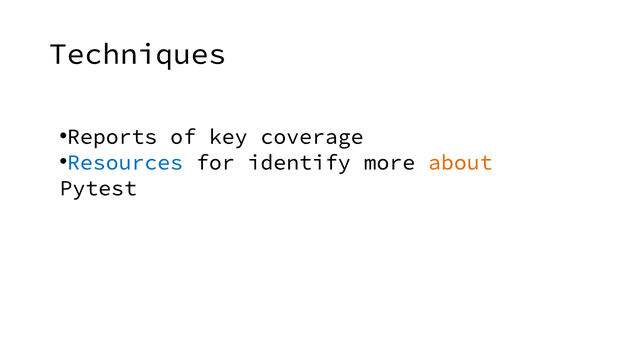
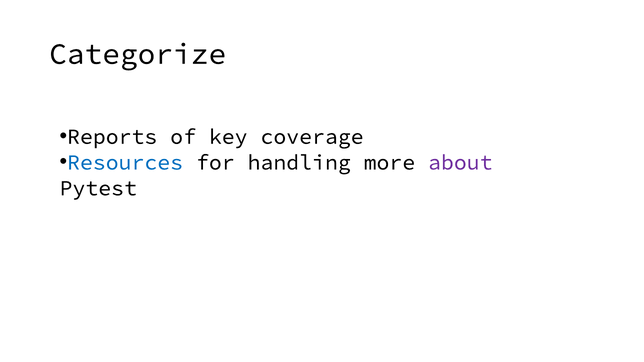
Techniques: Techniques -> Categorize (138, 54)
identify: identify -> handling (299, 163)
about colour: orange -> purple (460, 163)
